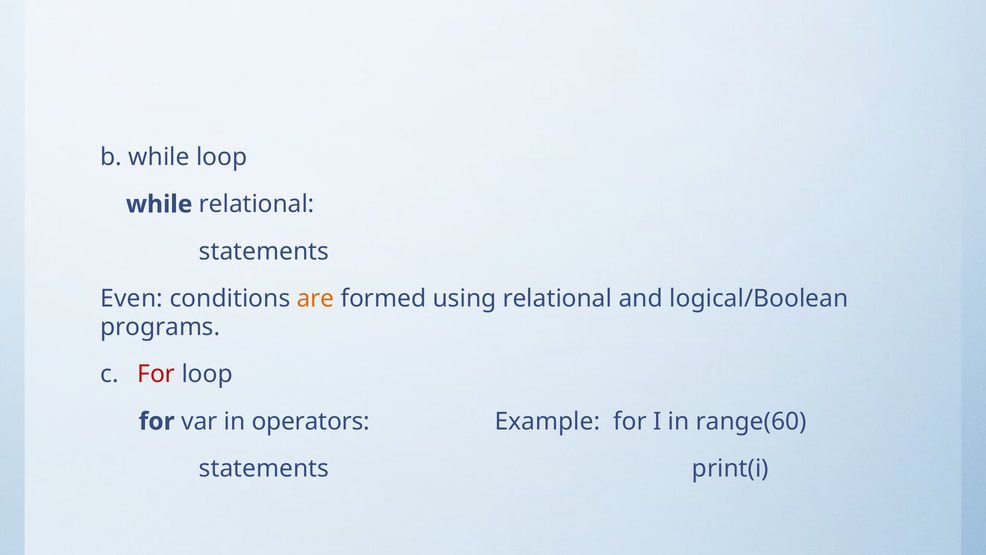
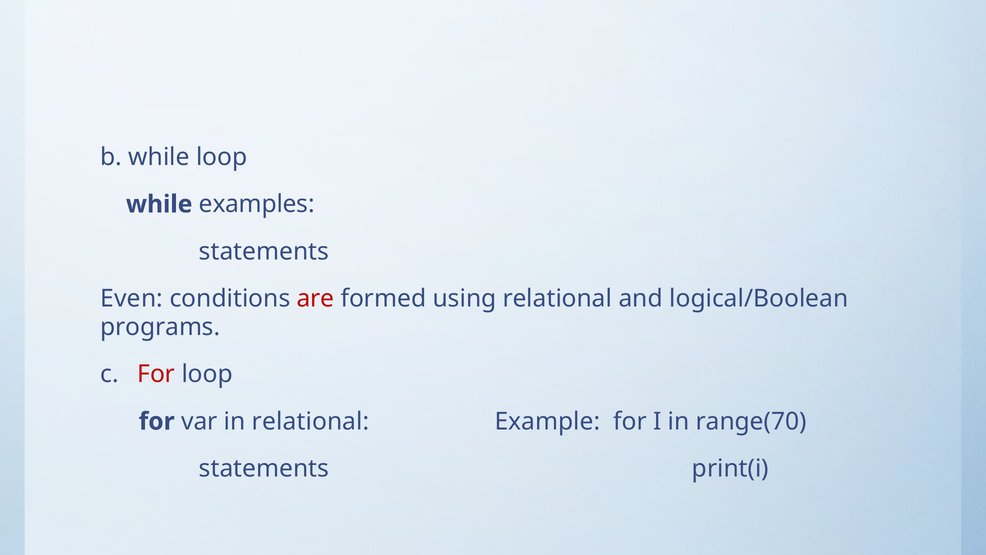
while relational: relational -> examples (257, 204)
are colour: orange -> red (316, 299)
in operators: operators -> relational (311, 421)
range(60: range(60 -> range(70 (751, 421)
